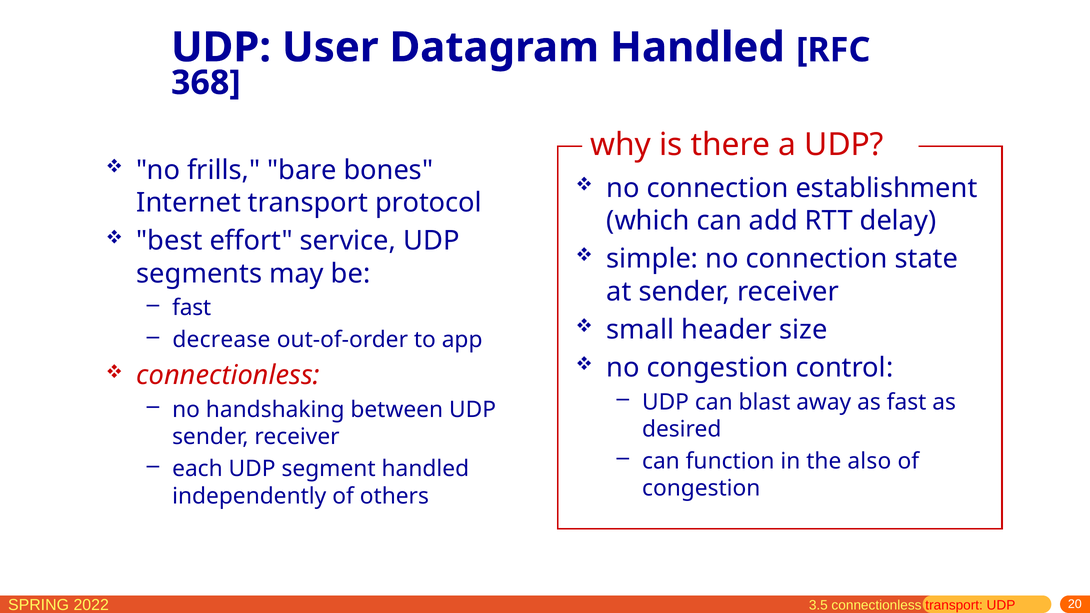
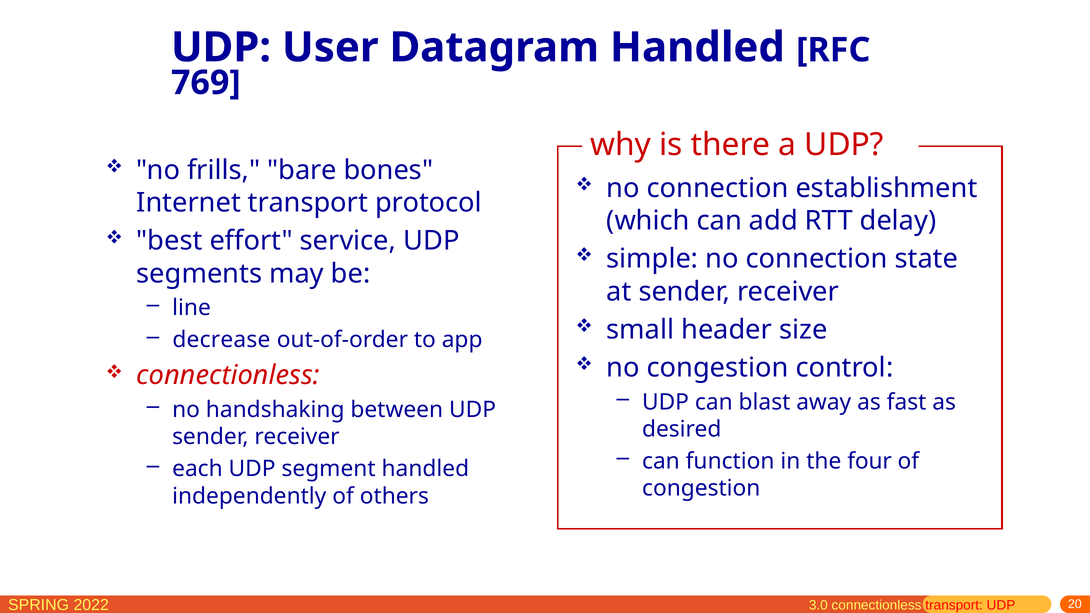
368: 368 -> 769 (206, 83)
fast: fast -> line (192, 308)
also: also -> four (870, 461)
3.5: 3.5 -> 3.0 (818, 605)
